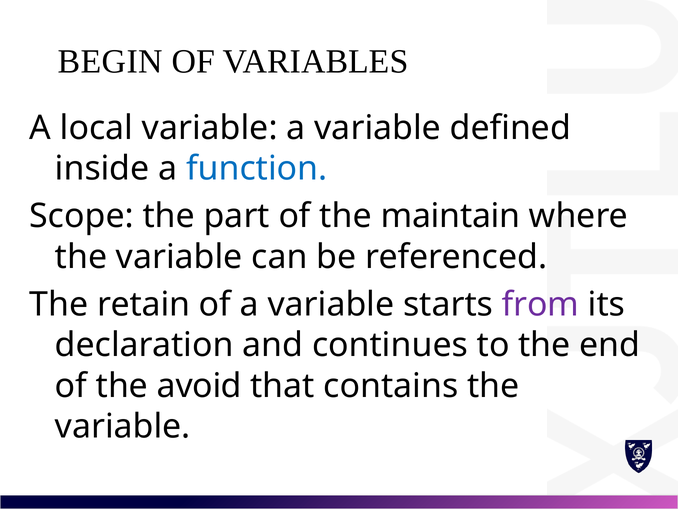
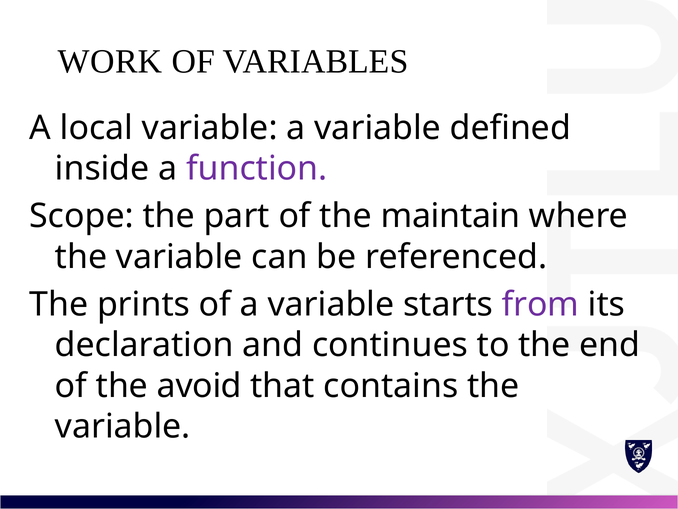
BEGIN: BEGIN -> WORK (110, 62)
function colour: blue -> purple (257, 169)
retain: retain -> prints (144, 304)
